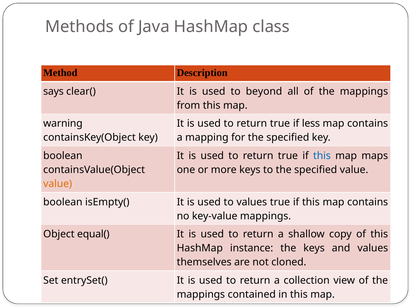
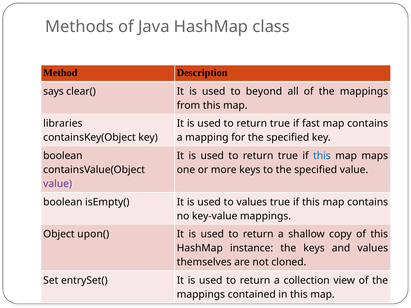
warning: warning -> libraries (63, 124)
less: less -> fast (311, 124)
value colour: orange -> purple (58, 184)
equal(: equal( -> upon( (93, 234)
